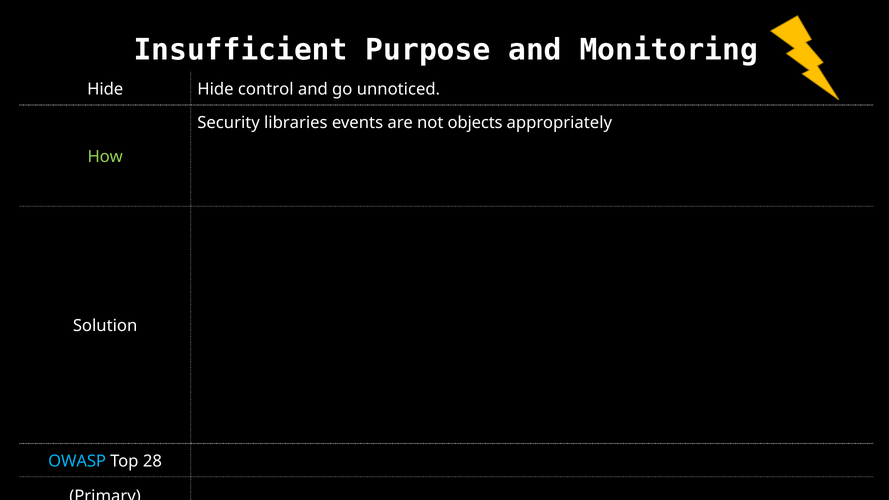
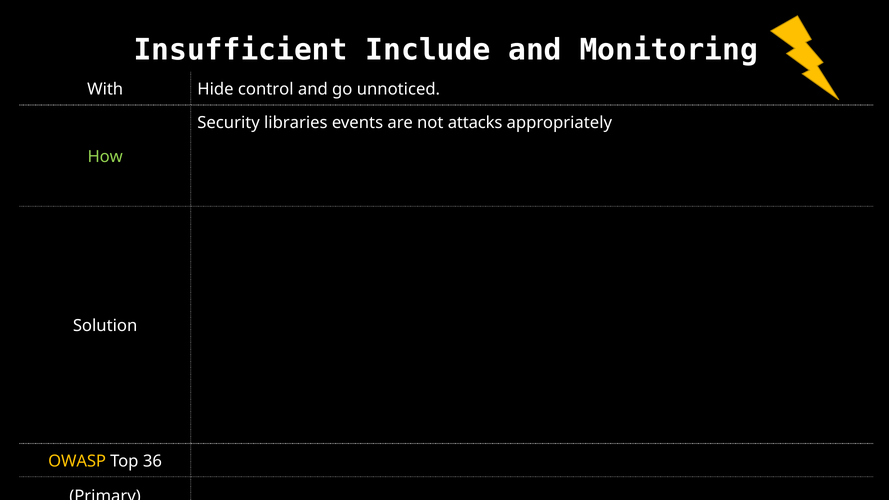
Purpose: Purpose -> Include (428, 50)
Hide: Hide -> With (105, 89)
objects: objects -> attacks (475, 123)
OWASP colour: light blue -> yellow (77, 461)
28: 28 -> 36 (152, 461)
